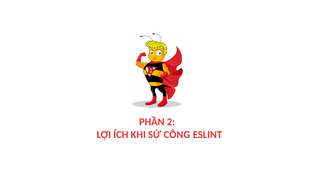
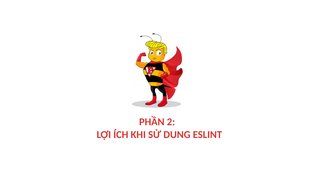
CÔNG: CÔNG -> DUNG (177, 134)
